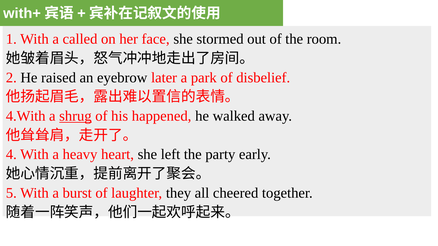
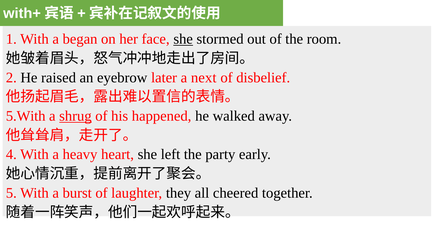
called: called -> began (80, 39)
she underline: none -> present (183, 39)
park: park -> next (204, 78)
4.With: 4.With -> 5.With (26, 116)
